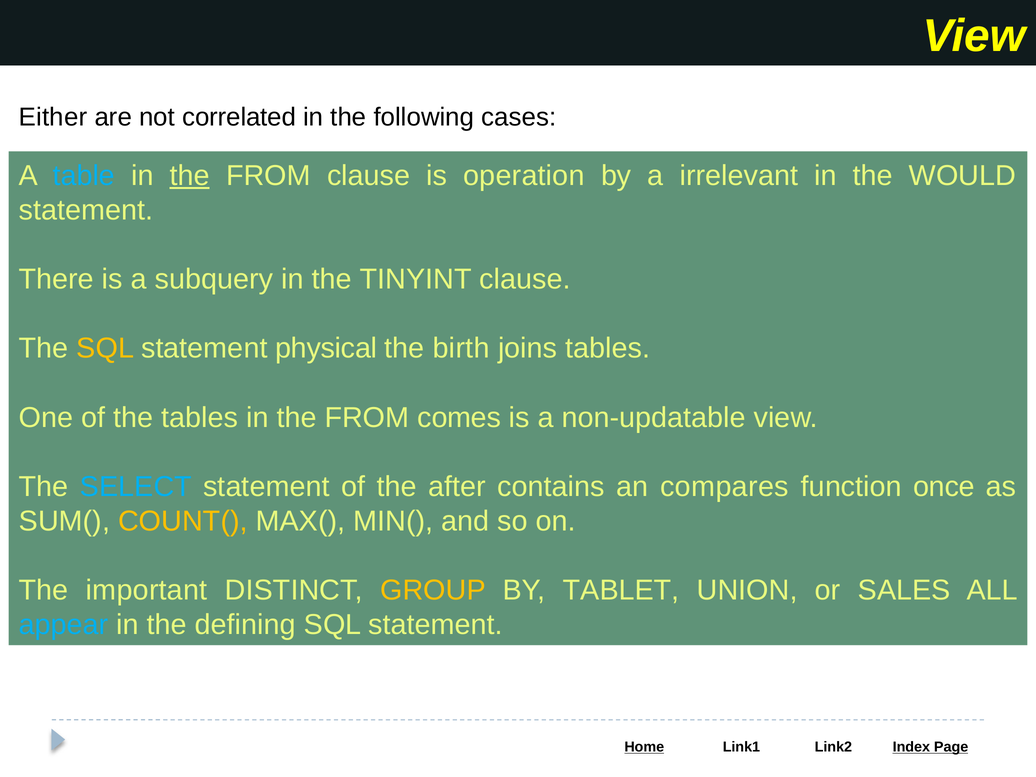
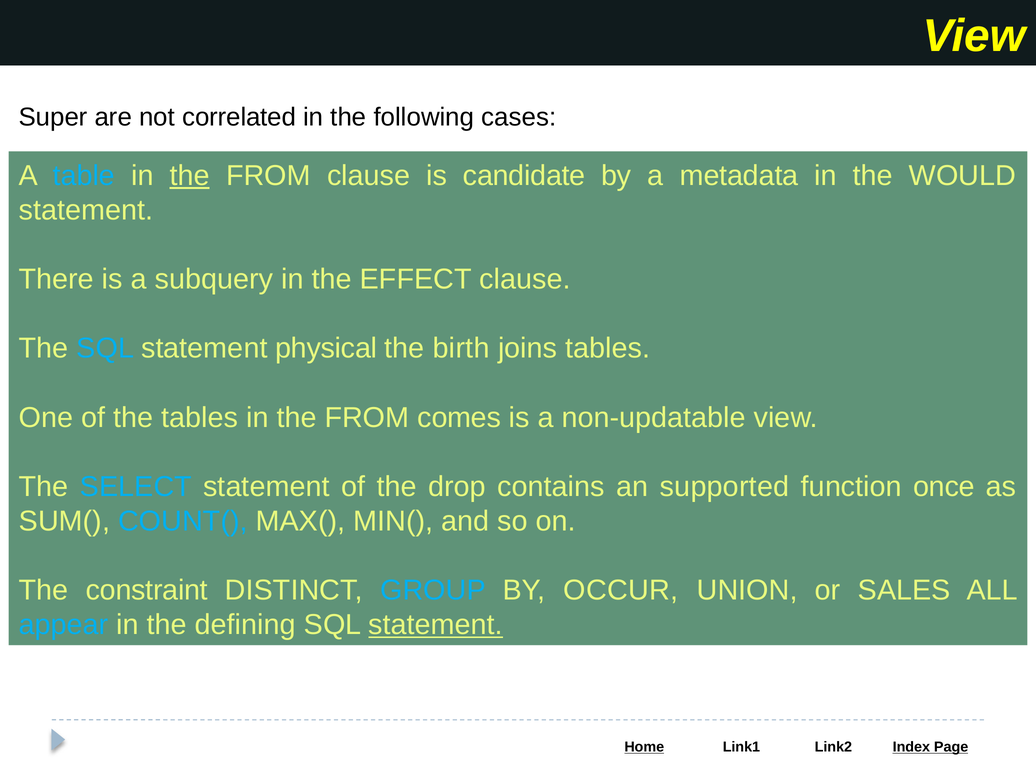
Either: Either -> Super (53, 117)
operation: operation -> candidate (524, 176)
irrelevant: irrelevant -> metadata (739, 176)
TINYINT: TINYINT -> EFFECT (416, 279)
SQL colour: yellow -> light blue (105, 348)
after: after -> drop (457, 487)
compares: compares -> supported (725, 487)
COUNT( colour: yellow -> light blue (183, 521)
important: important -> constraint (147, 590)
GROUP colour: yellow -> light blue (433, 590)
TABLET: TABLET -> OCCUR (621, 590)
statement underline: none -> present (436, 625)
